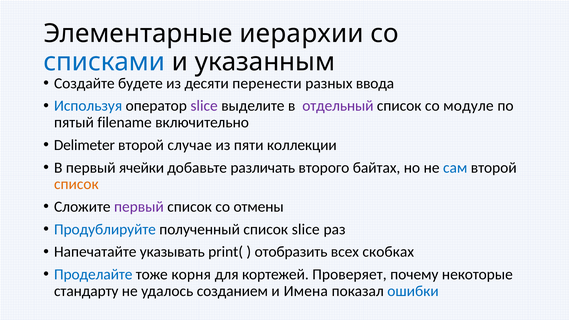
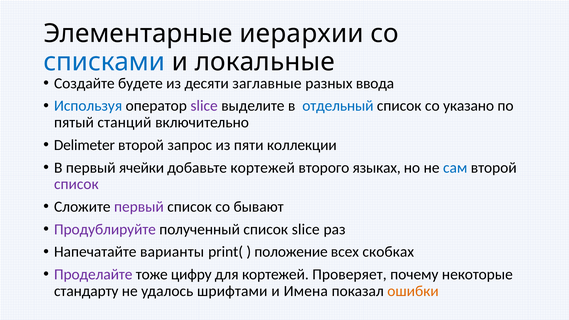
указанным: указанным -> локальные (265, 62)
перенести: перенести -> заглавные (267, 83)
отдельный colour: purple -> blue (338, 106)
модуле: модуле -> указано (469, 106)
filename: filename -> станций (124, 123)
случае: случае -> запрос (190, 145)
добавьте различать: различать -> кортежей (263, 168)
байтах: байтах -> языках (377, 168)
список colour: orange -> purple (76, 184)
отмены: отмены -> бывают (259, 207)
Продублируйте colour: blue -> purple (105, 229)
указывать: указывать -> варианты (172, 252)
отобразить: отобразить -> положение (291, 252)
Проделайте colour: blue -> purple (93, 275)
корня: корня -> цифру (191, 275)
созданием: созданием -> шрифтами (232, 291)
ошибки colour: blue -> orange (413, 291)
